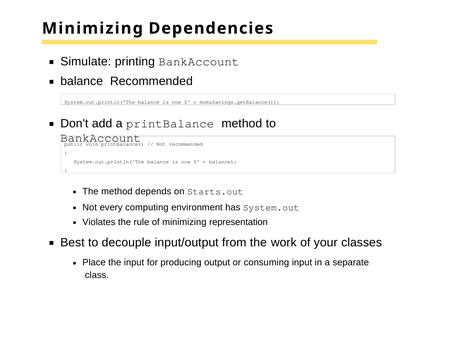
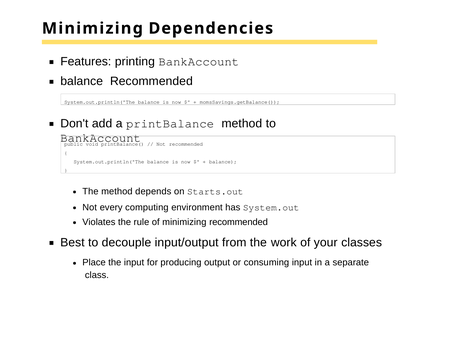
Simulate: Simulate -> Features (86, 62)
minimizing representation: representation -> recommended (239, 222)
